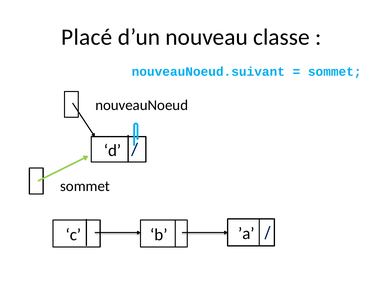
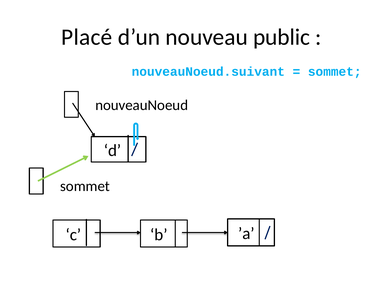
classe: classe -> public (282, 37)
